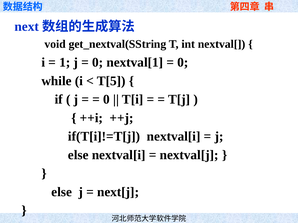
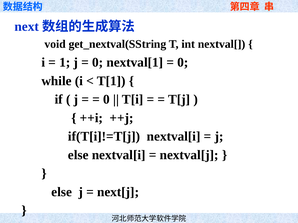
T[5: T[5 -> T[1 (111, 81)
